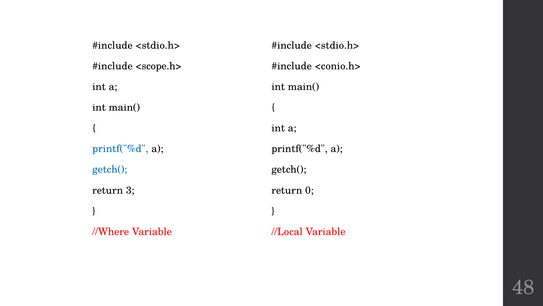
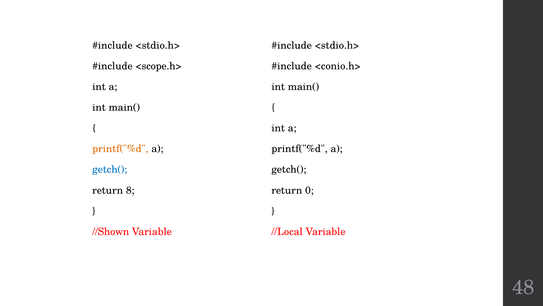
printf("%d colour: blue -> orange (120, 149)
3: 3 -> 8 (130, 190)
//Where: //Where -> //Shown (111, 231)
